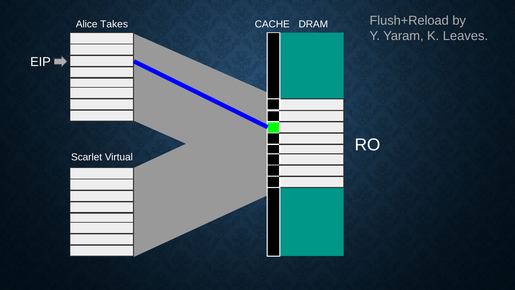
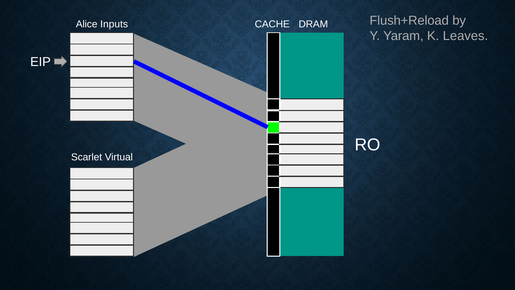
Takes: Takes -> Inputs (114, 24)
